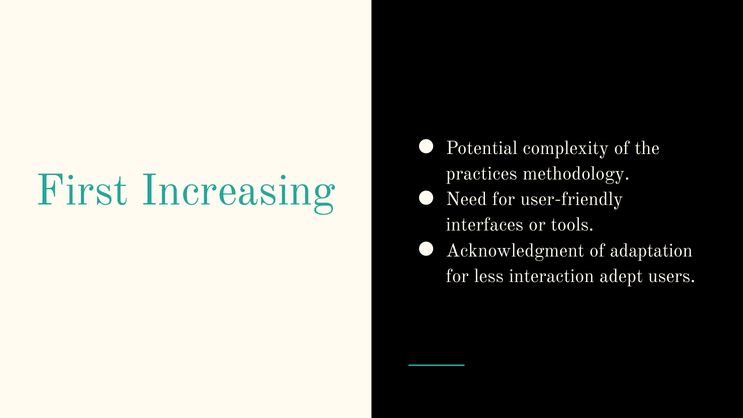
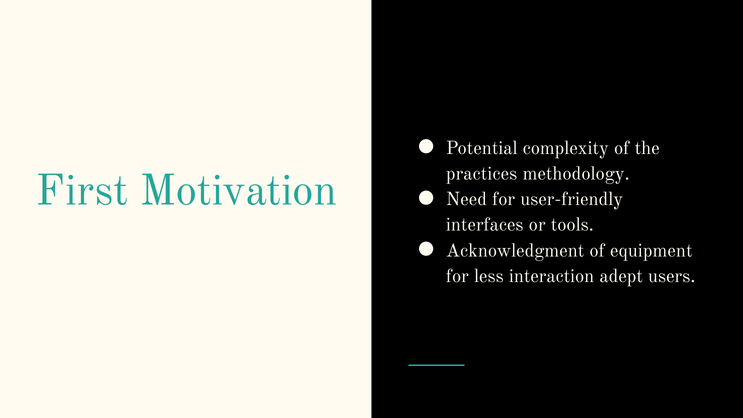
Increasing: Increasing -> Motivation (238, 190)
adaptation: adaptation -> equipment (651, 250)
